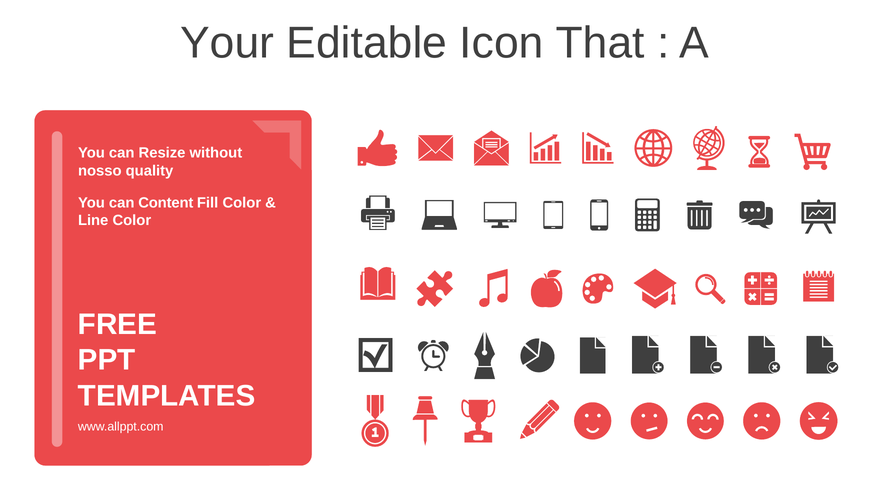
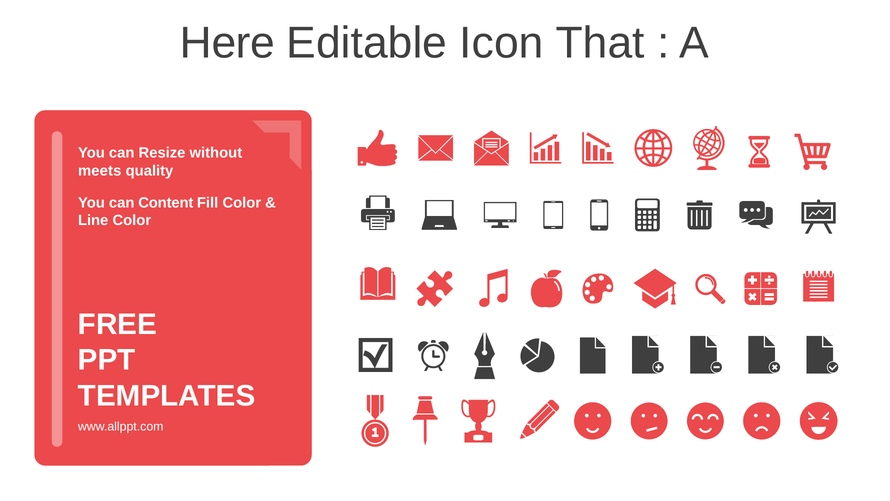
Your: Your -> Here (227, 43)
nosso: nosso -> meets (100, 171)
